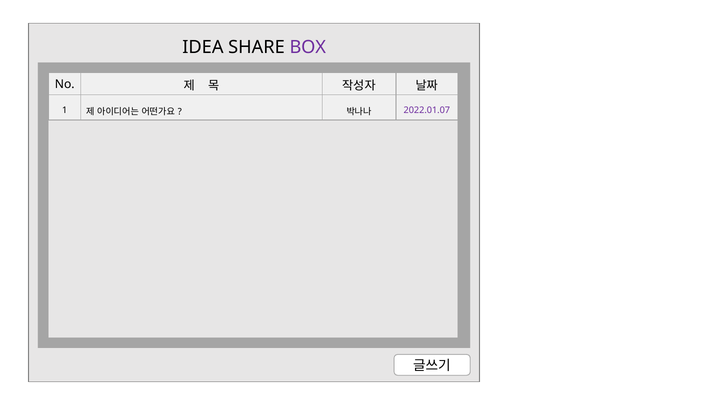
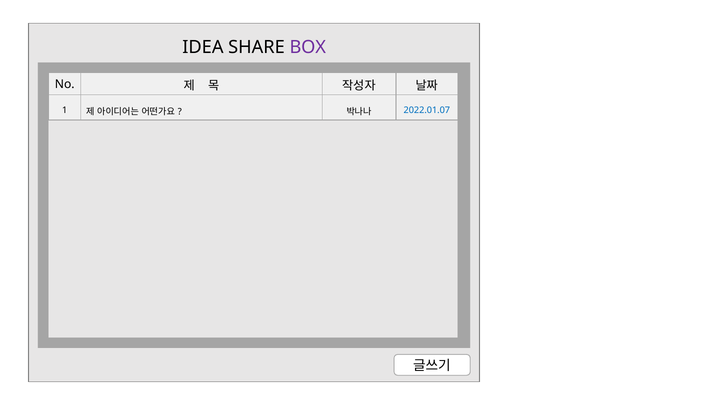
2022.01.07 colour: purple -> blue (427, 110)
